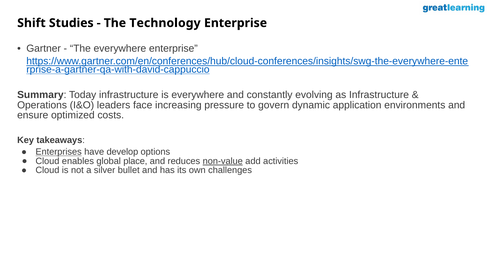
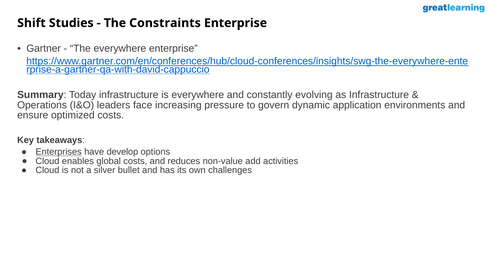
Technology: Technology -> Constraints (165, 23)
global place: place -> costs (135, 161)
non-value underline: present -> none (223, 161)
